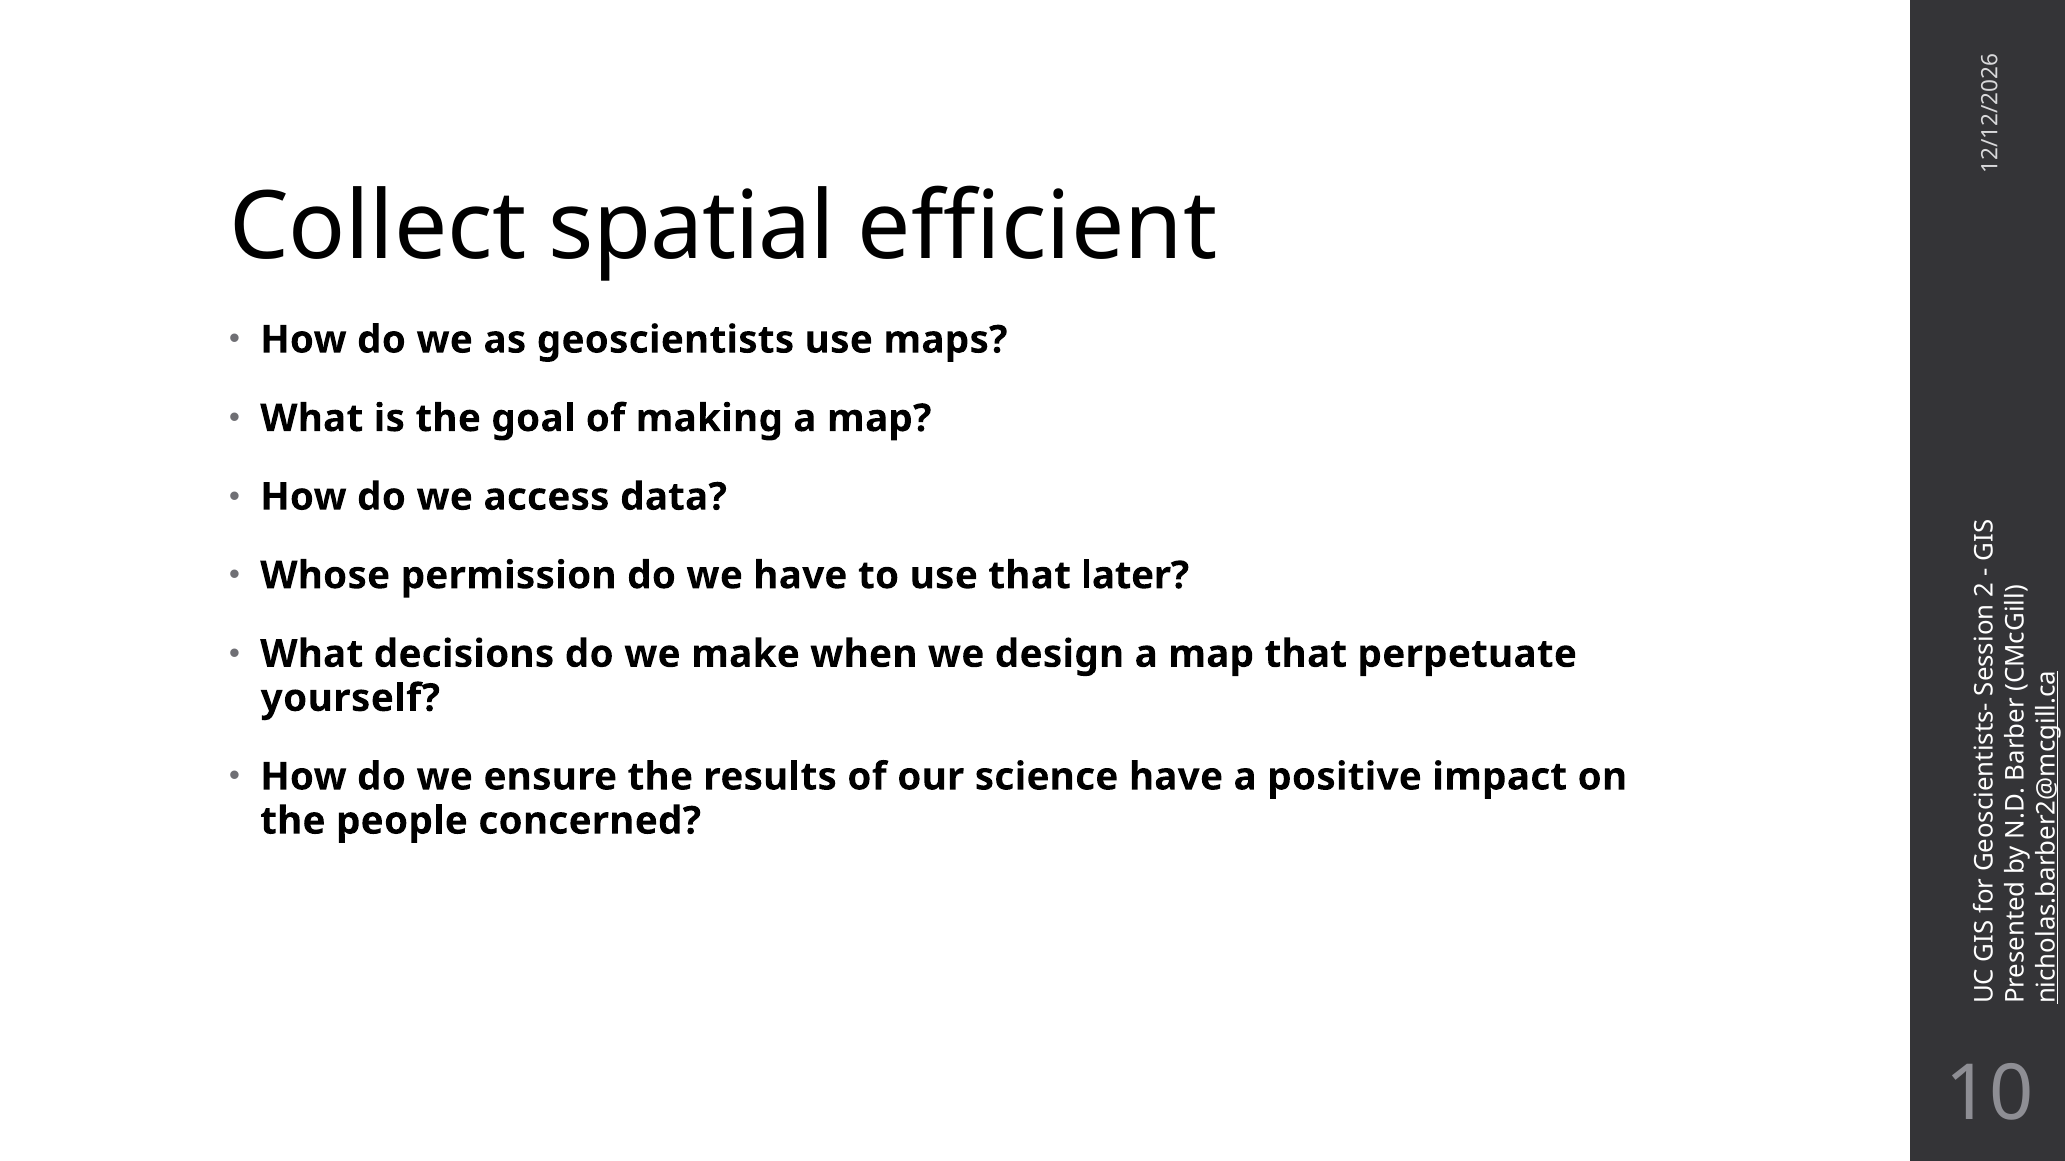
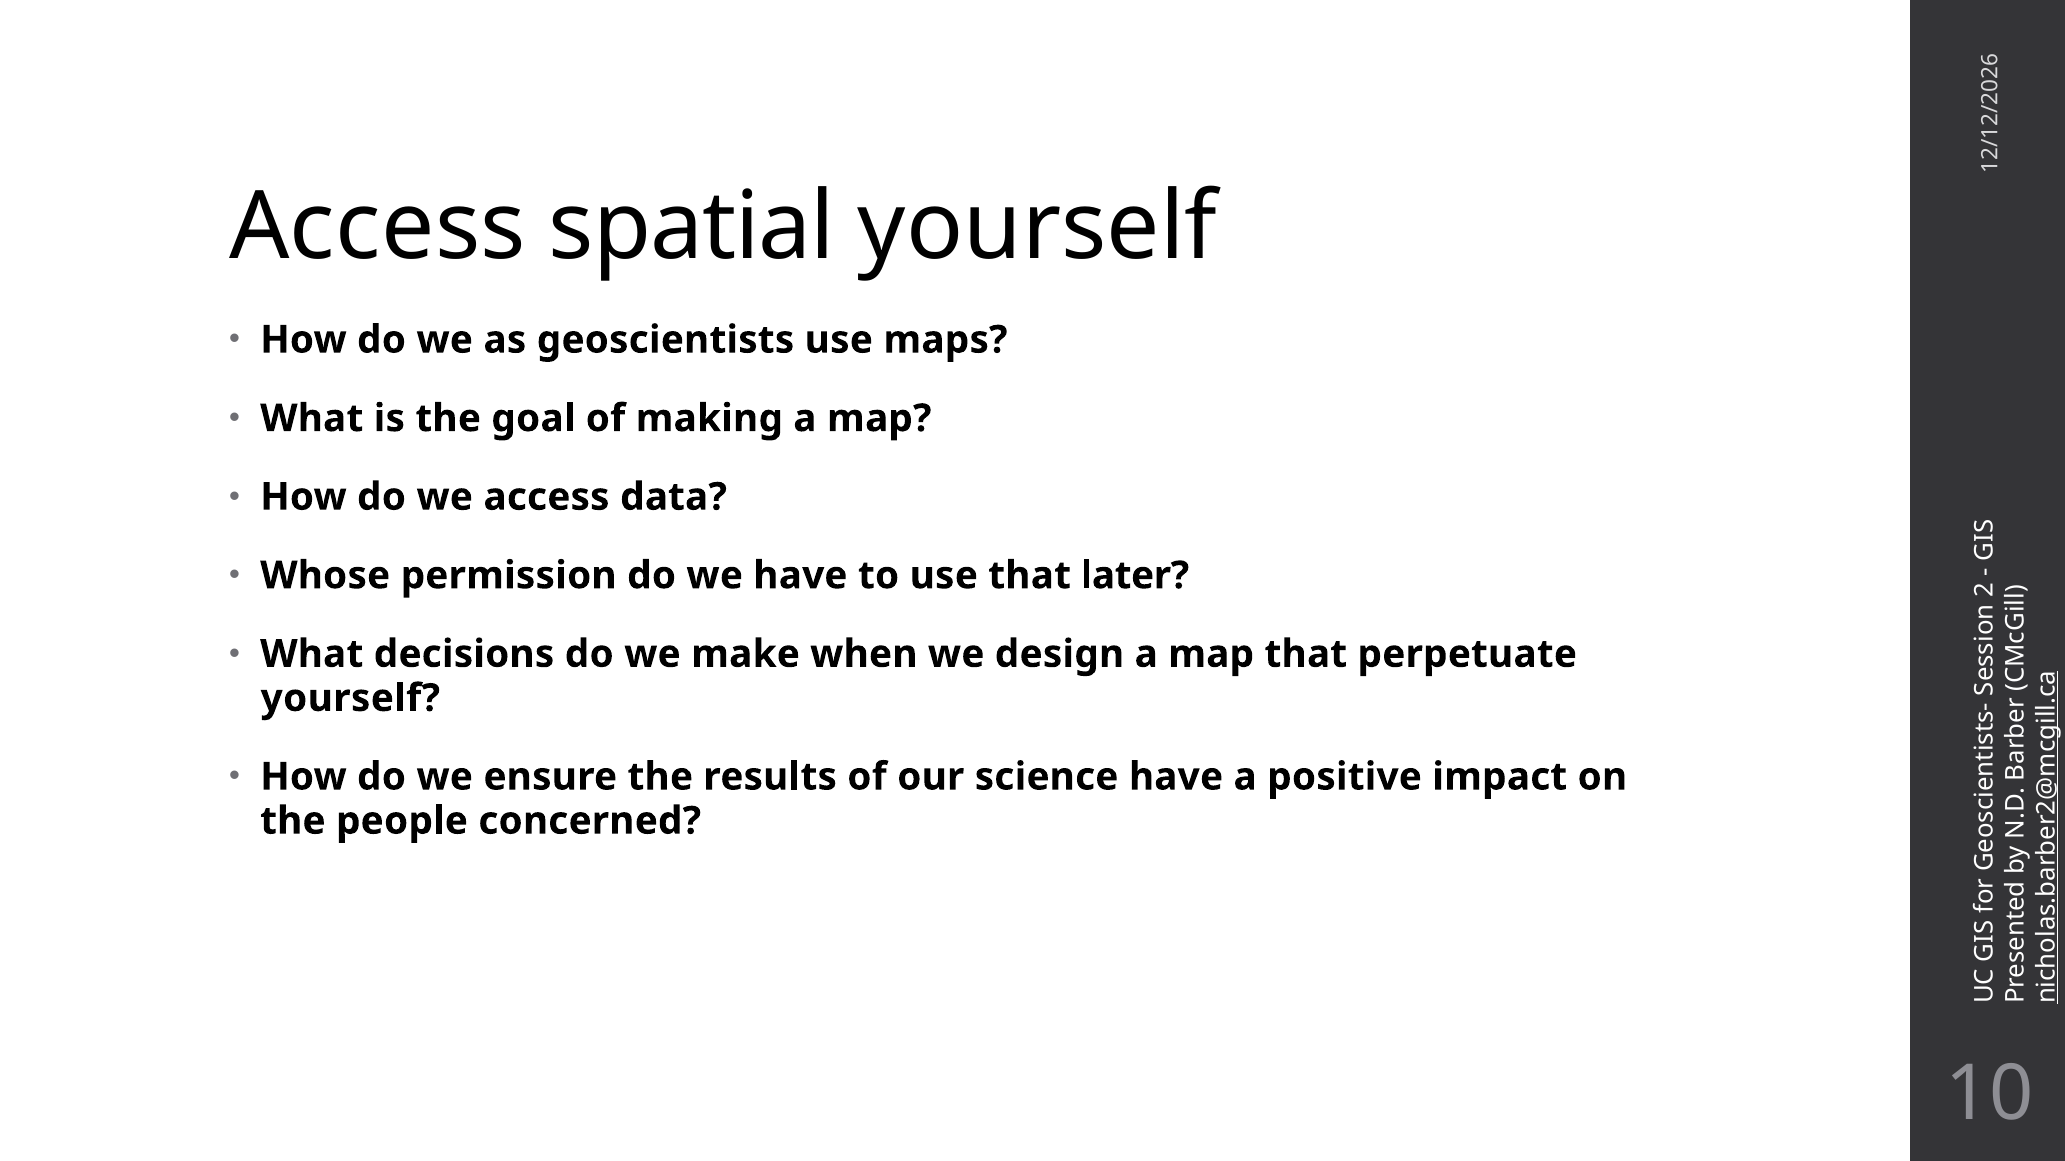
Collect: Collect -> Access (378, 227)
spatial efficient: efficient -> yourself (1037, 227)
